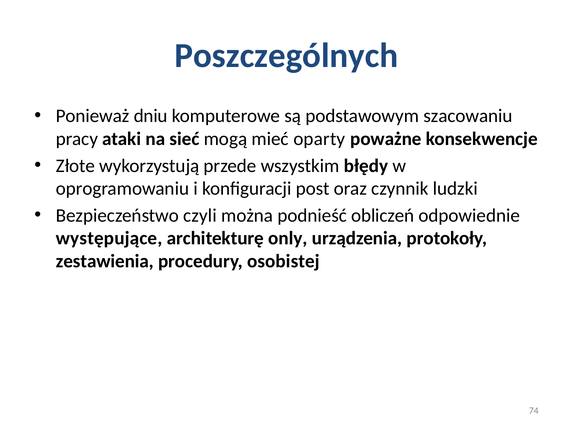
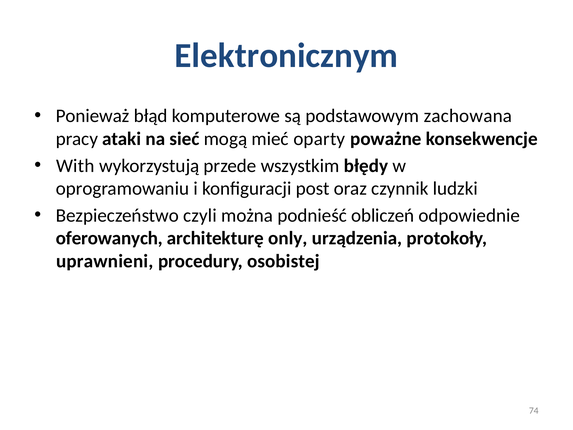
Poszczególnych: Poszczególnych -> Elektronicznym (286, 55)
dniu: dniu -> błąd (151, 116)
szacowaniu: szacowaniu -> zachowana (468, 116)
Złote: Złote -> With (75, 166)
występujące: występujące -> oferowanych (109, 238)
zestawienia: zestawienia -> uprawnieni (105, 261)
